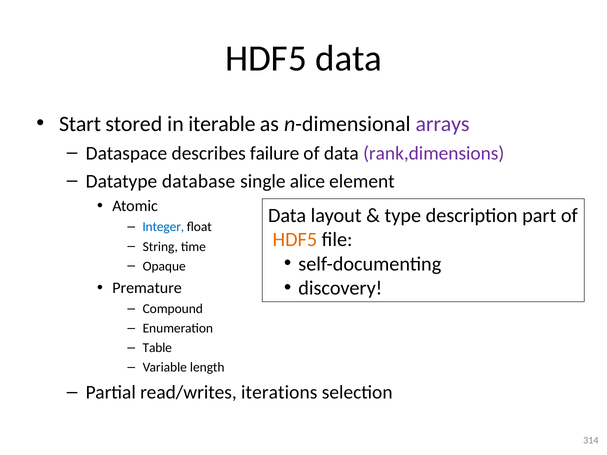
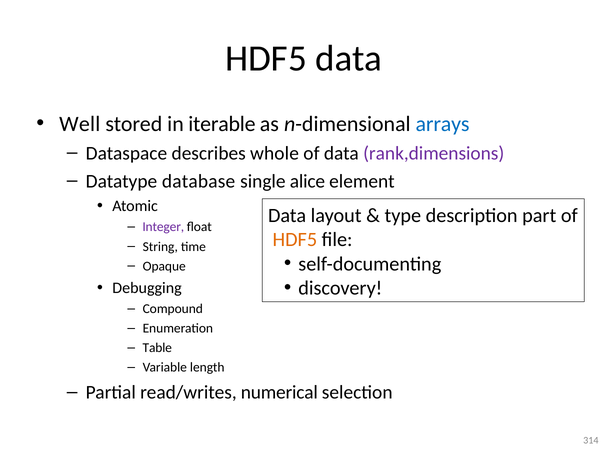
Start: Start -> Well (80, 124)
arrays colour: purple -> blue (443, 124)
failure: failure -> whole (274, 153)
Integer colour: blue -> purple (163, 227)
Premature: Premature -> Debugging (147, 288)
iterations: iterations -> numerical (279, 393)
